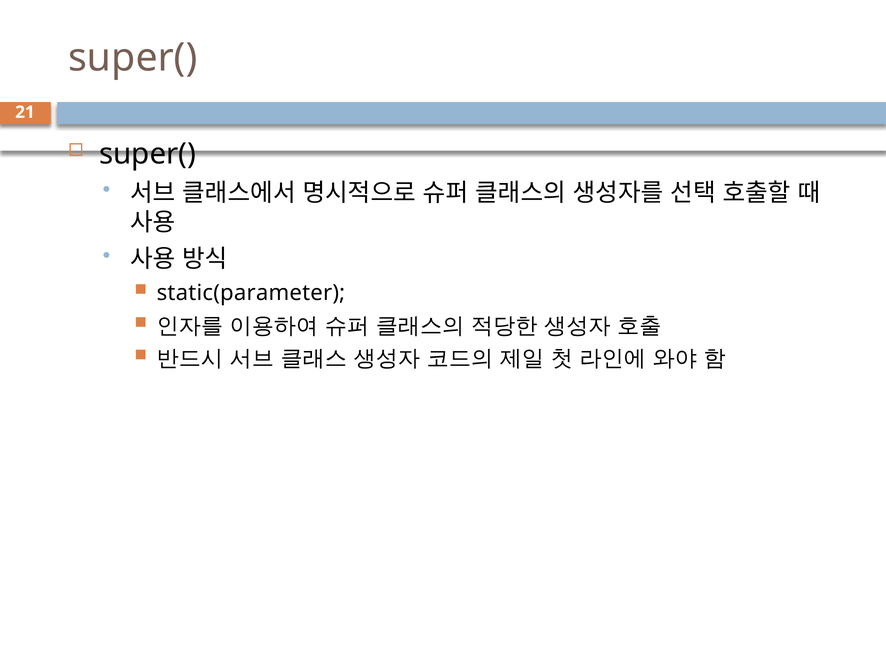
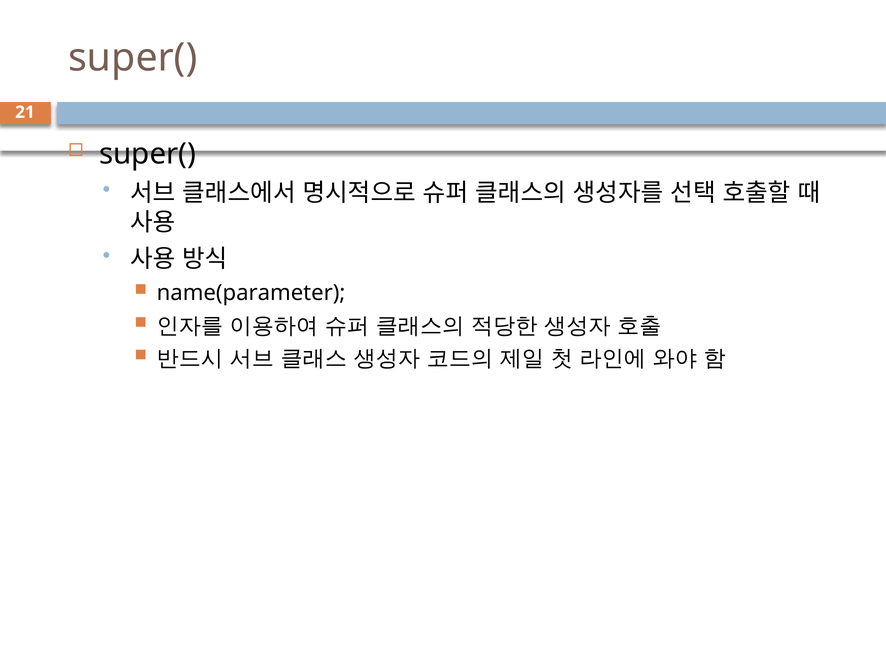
static(parameter: static(parameter -> name(parameter (251, 293)
